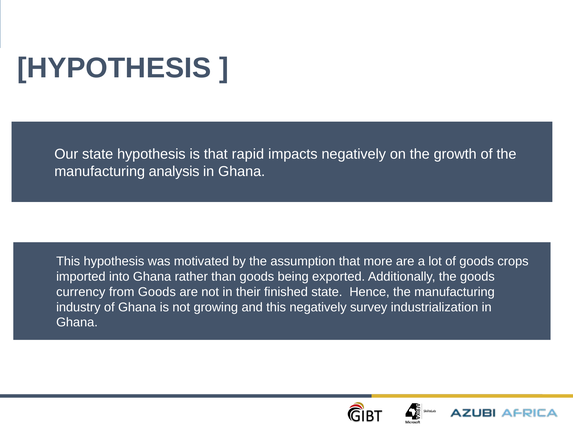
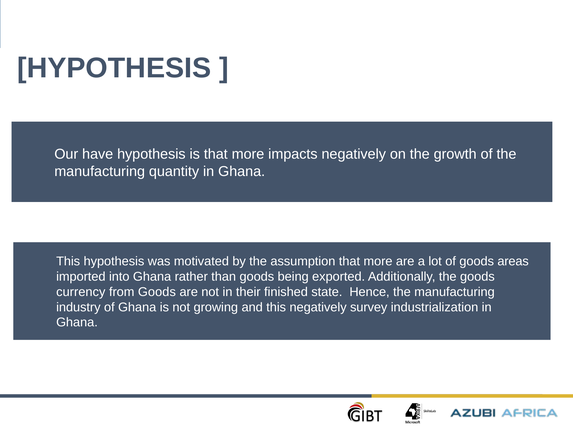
Our state: state -> have (98, 154)
is that rapid: rapid -> more (248, 154)
analysis: analysis -> quantity (174, 172)
crops: crops -> areas (513, 262)
